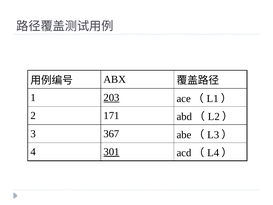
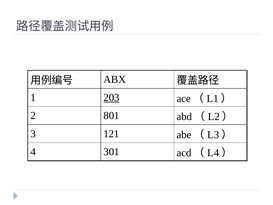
171: 171 -> 801 (111, 115)
367: 367 -> 121 (111, 134)
301 underline: present -> none (111, 152)
